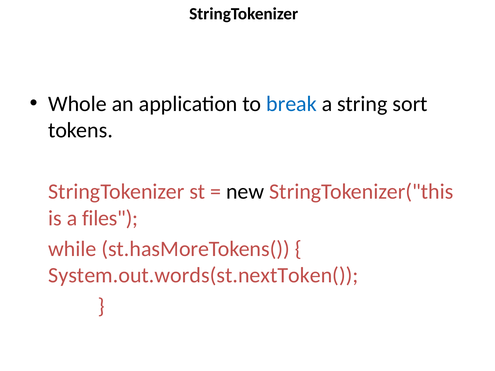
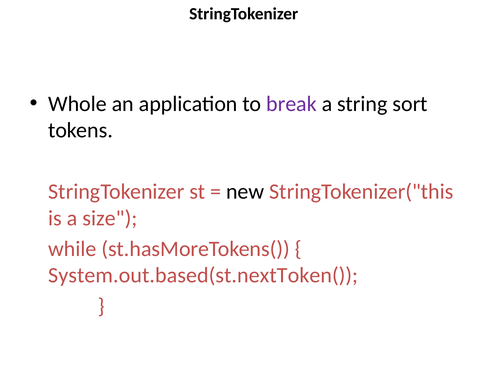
break colour: blue -> purple (291, 104)
files: files -> size (110, 218)
System.out.words(st.nextToken(: System.out.words(st.nextToken( -> System.out.based(st.nextToken( (203, 275)
